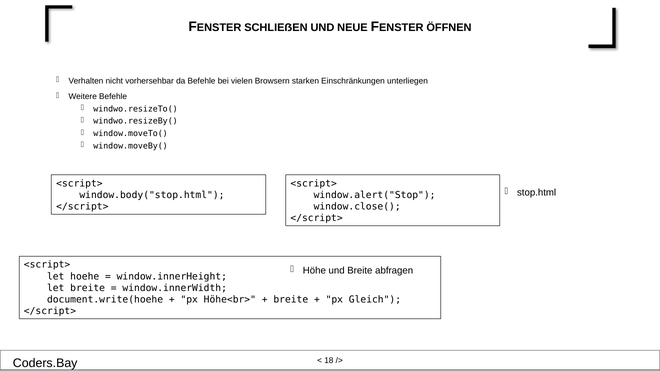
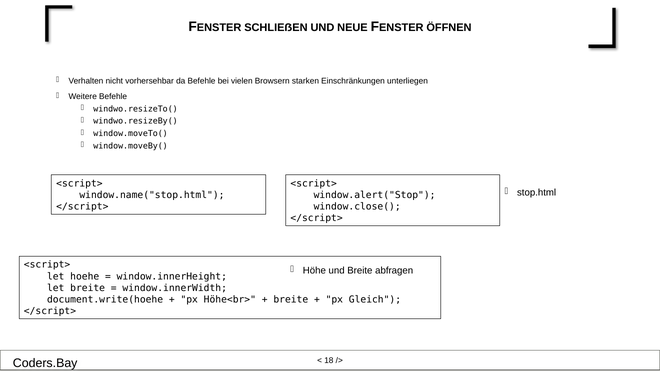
window.body("stop.html: window.body("stop.html -> window.name("stop.html (152, 195)
